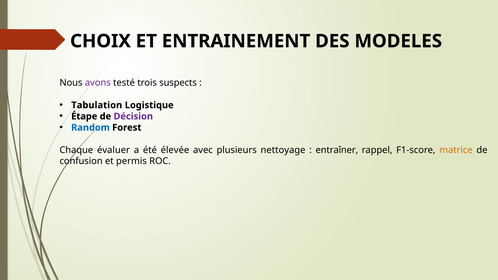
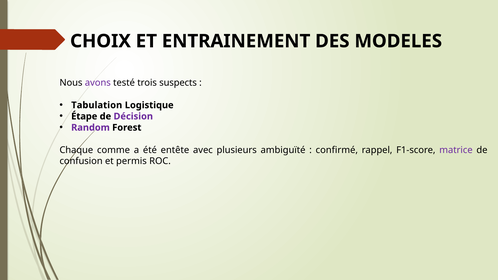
Random colour: blue -> purple (90, 128)
évaluer: évaluer -> comme (113, 150)
élevée: élevée -> entête (175, 150)
nettoyage: nettoyage -> ambiguïté (283, 150)
entraîner: entraîner -> confirmé (337, 150)
matrice colour: orange -> purple (456, 150)
